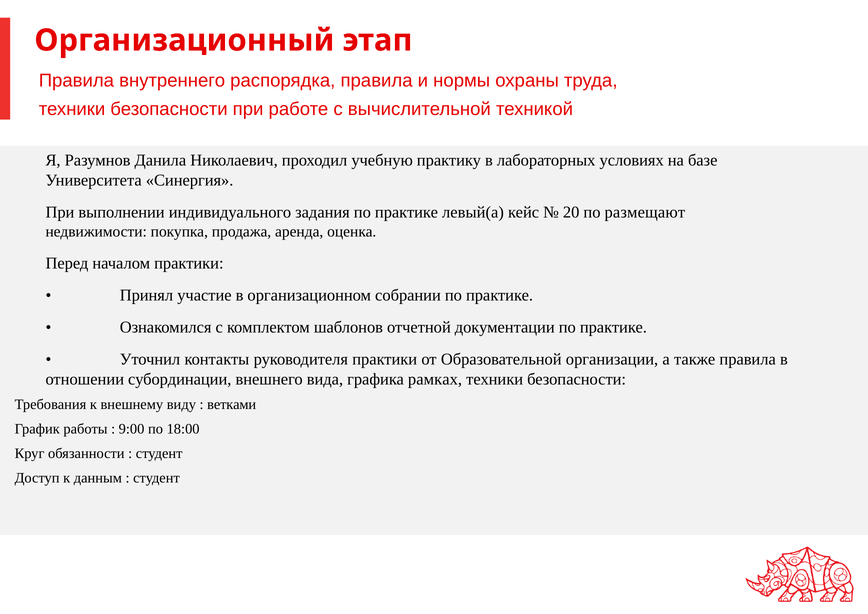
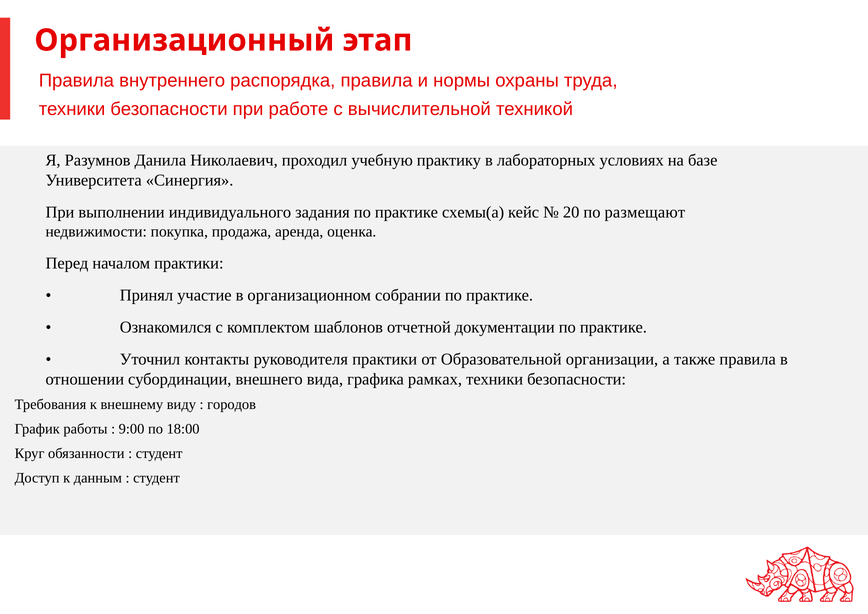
левый(а: левый(а -> схемы(а (473, 212)
ветками: ветками -> городов (232, 404)
